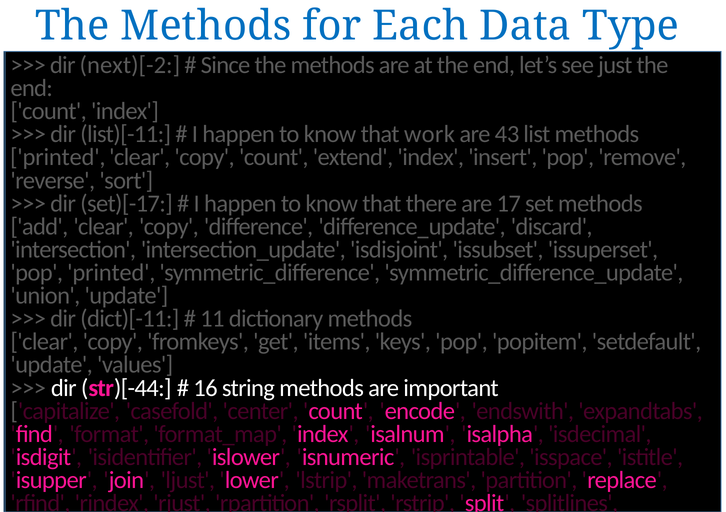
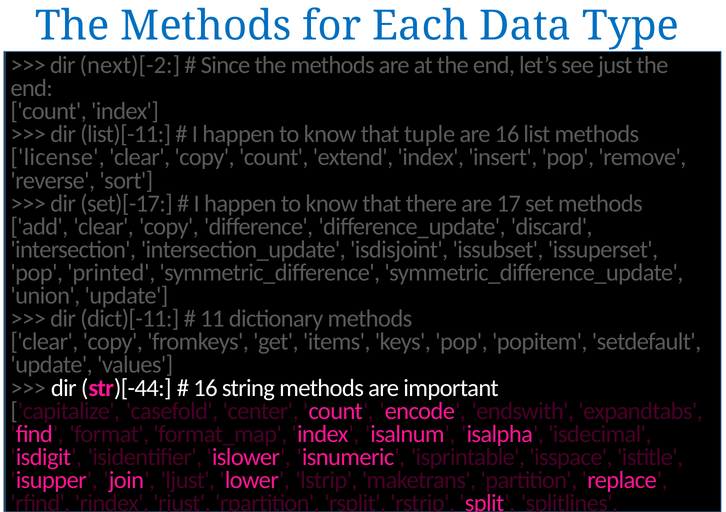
work: work -> tuple (430, 134)
are 43: 43 -> 16 (507, 134)
printed: printed -> license (58, 157)
